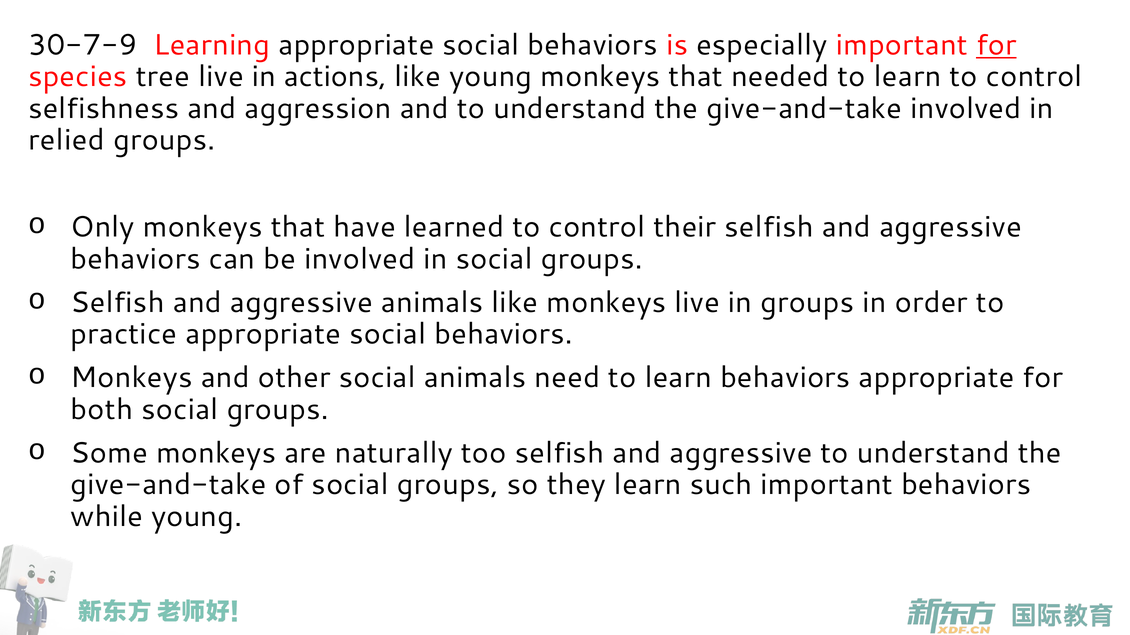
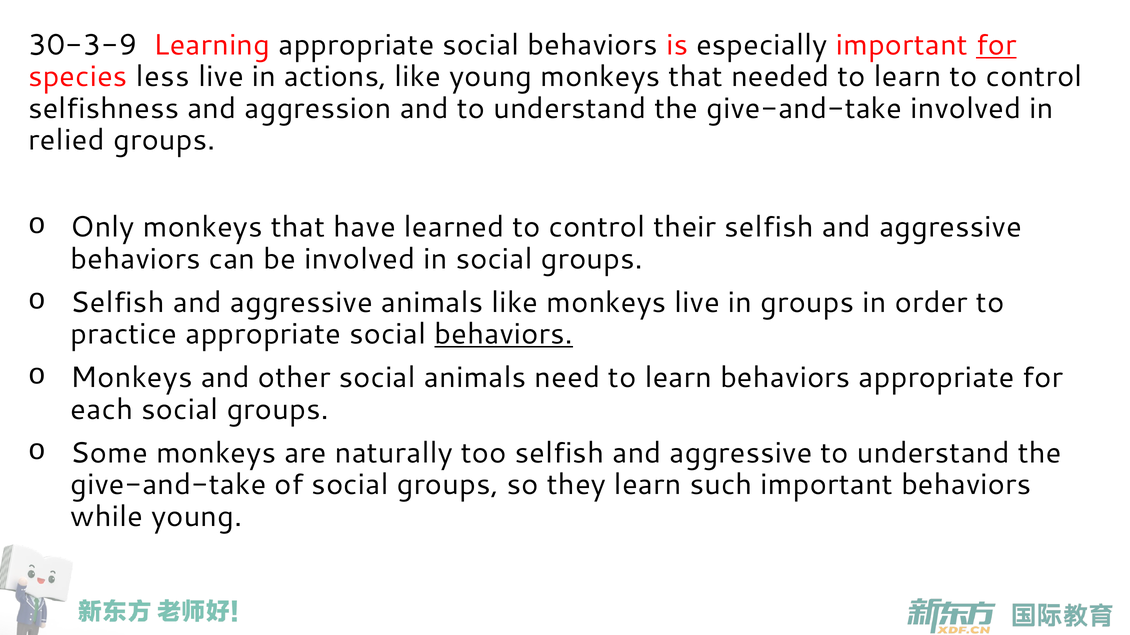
30-7-9: 30-7-9 -> 30-3-9 (83, 45)
tree: tree -> less (163, 77)
behaviors underline: none -> present (504, 334)
both: both -> each (102, 410)
